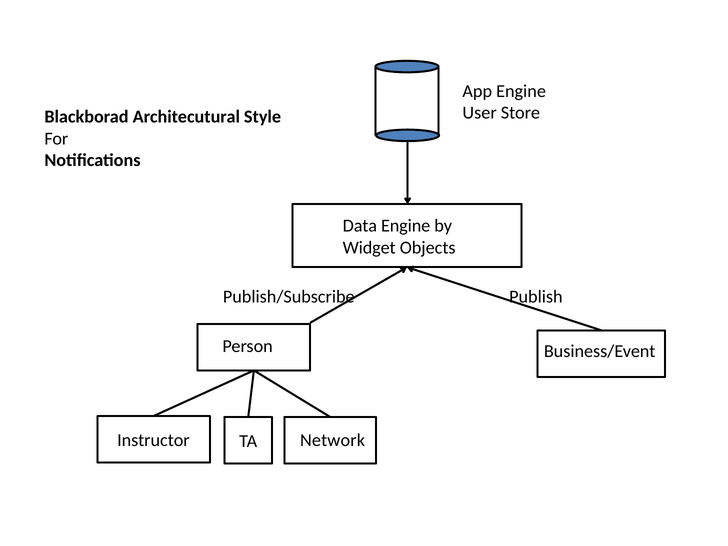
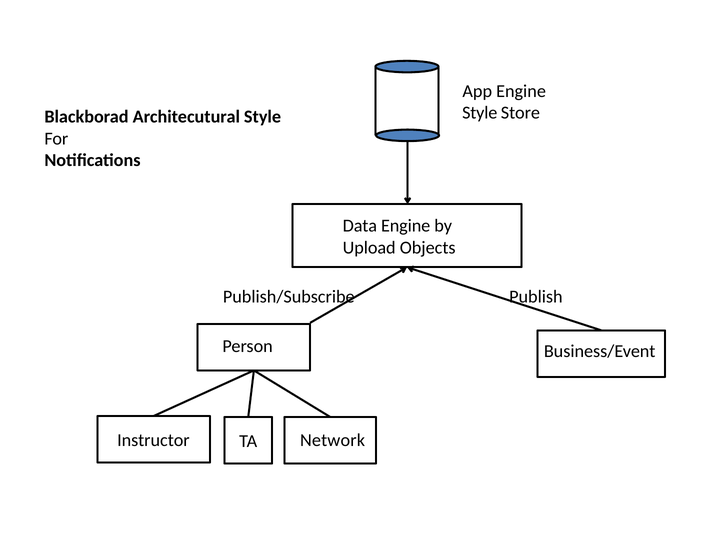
User: User -> Style (480, 113)
Widget: Widget -> Upload (369, 248)
